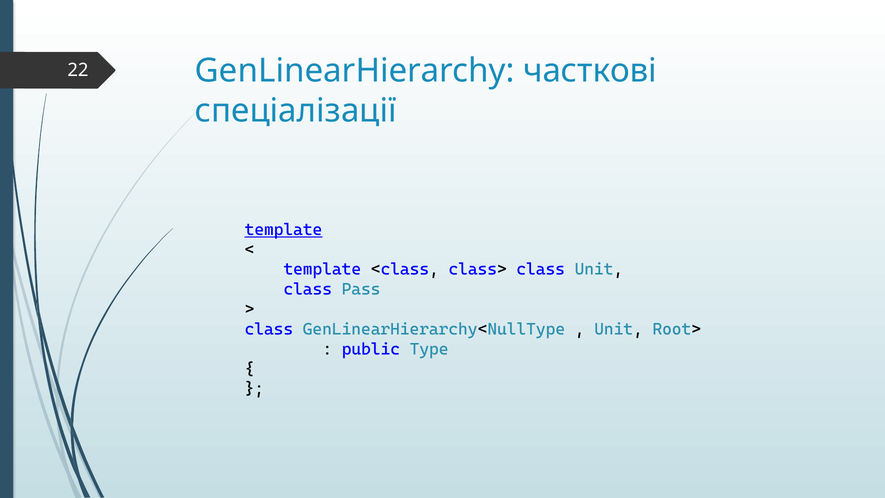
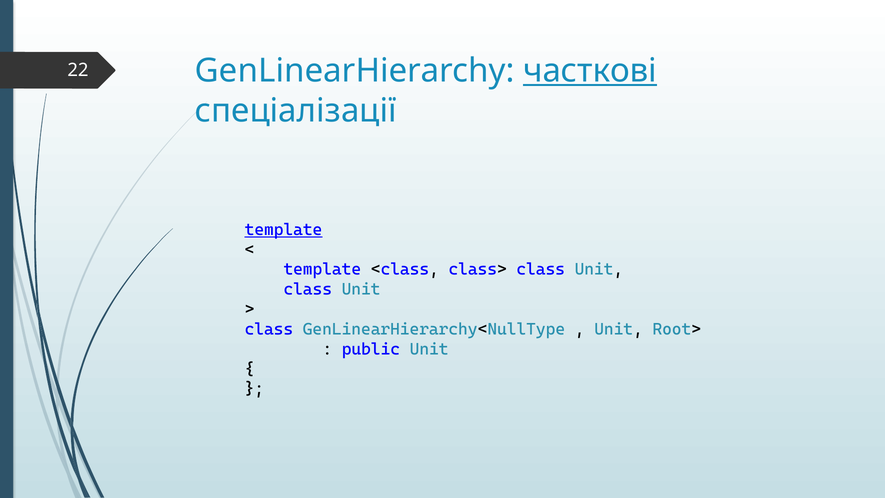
часткові underline: none -> present (590, 71)
Pass: Pass -> Unit (361, 289)
public Type: Type -> Unit (429, 349)
